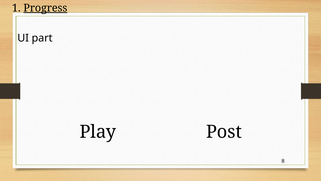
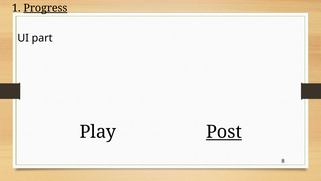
Post underline: none -> present (224, 132)
